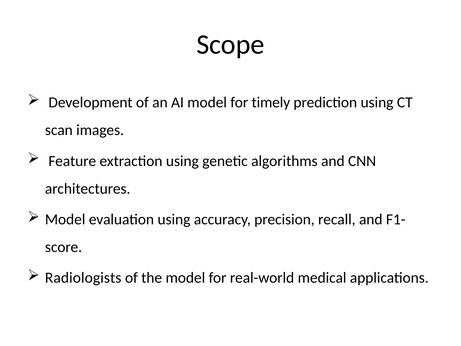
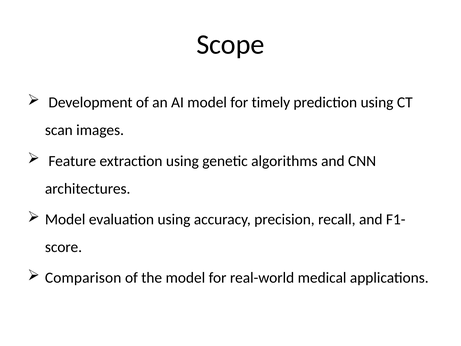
Radiologists: Radiologists -> Comparison (83, 278)
